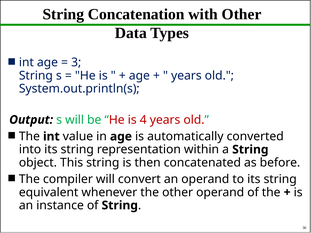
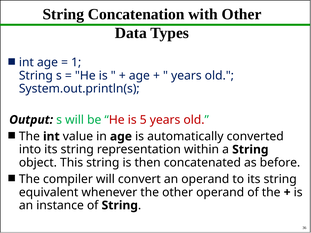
3: 3 -> 1 (76, 63)
4: 4 -> 5 (143, 120)
